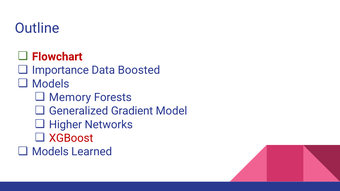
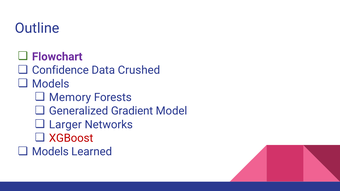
Flowchart colour: red -> purple (57, 57)
Importance: Importance -> Confidence (60, 70)
Boosted: Boosted -> Crushed (139, 70)
Higher: Higher -> Larger (65, 125)
